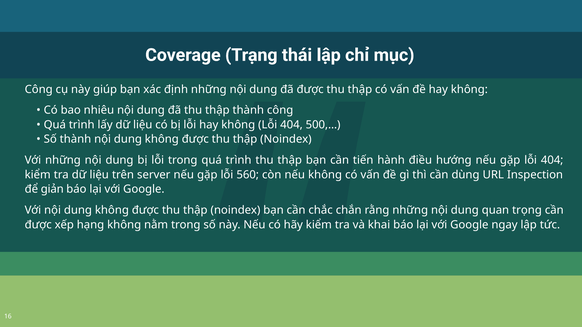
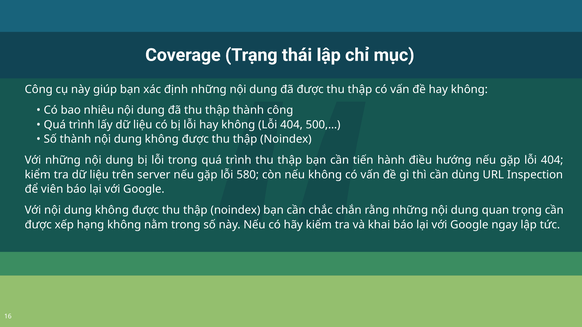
560: 560 -> 580 (248, 175)
giản: giản -> viên (52, 189)
